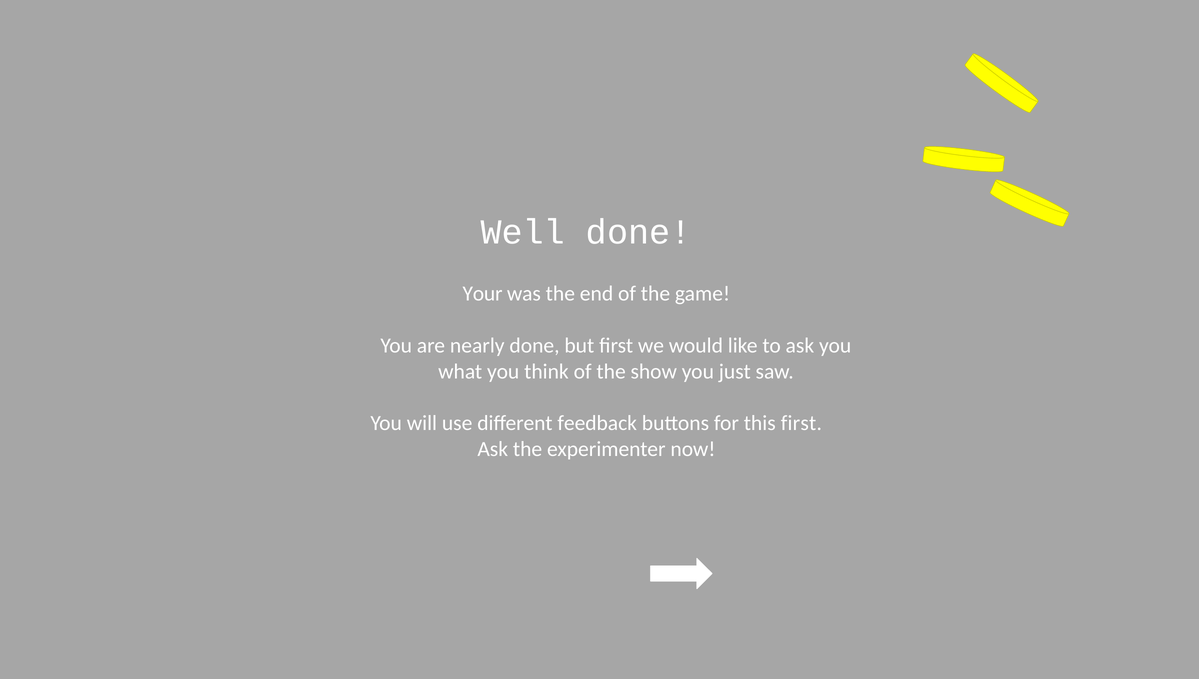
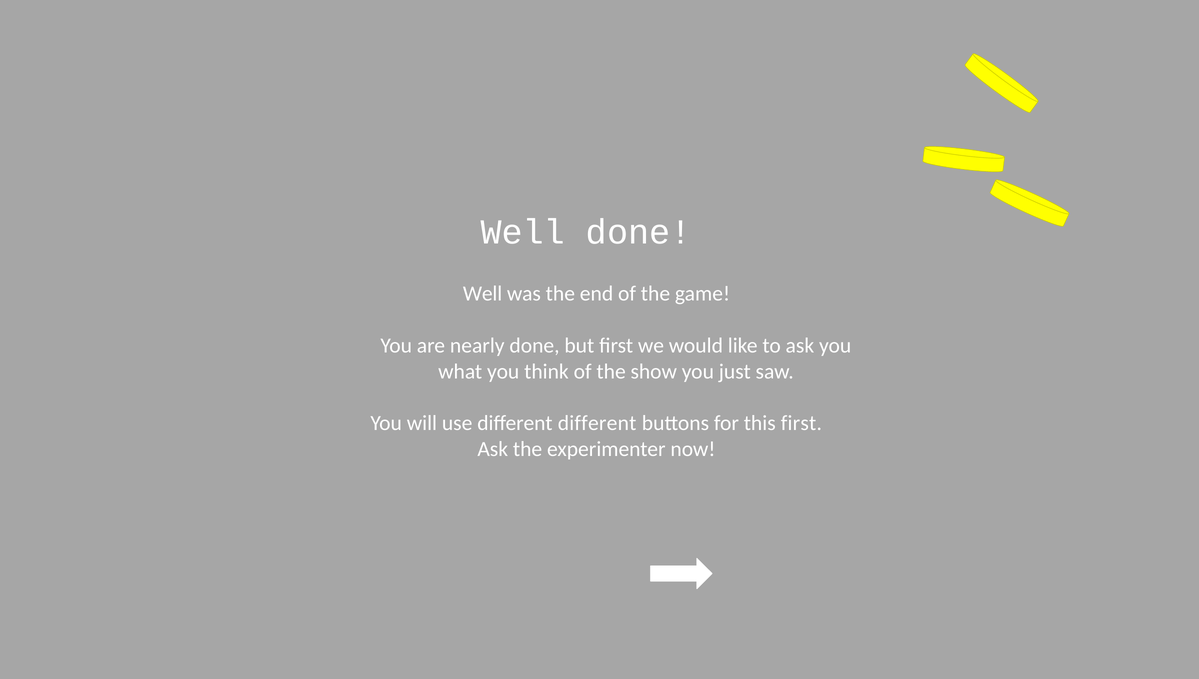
Your: Your -> Well (483, 294)
different feedback: feedback -> different (597, 423)
